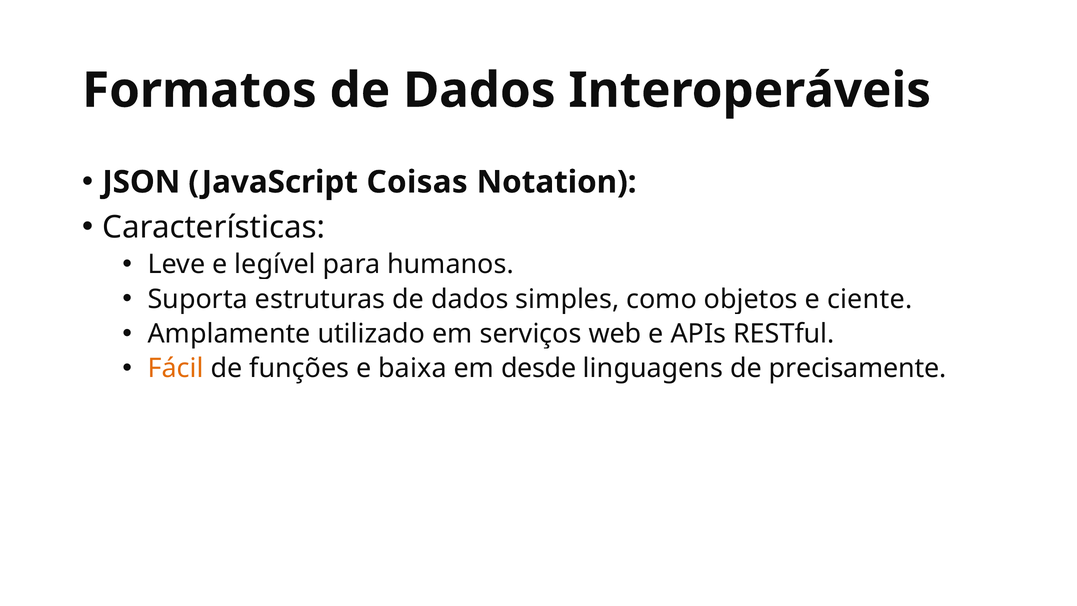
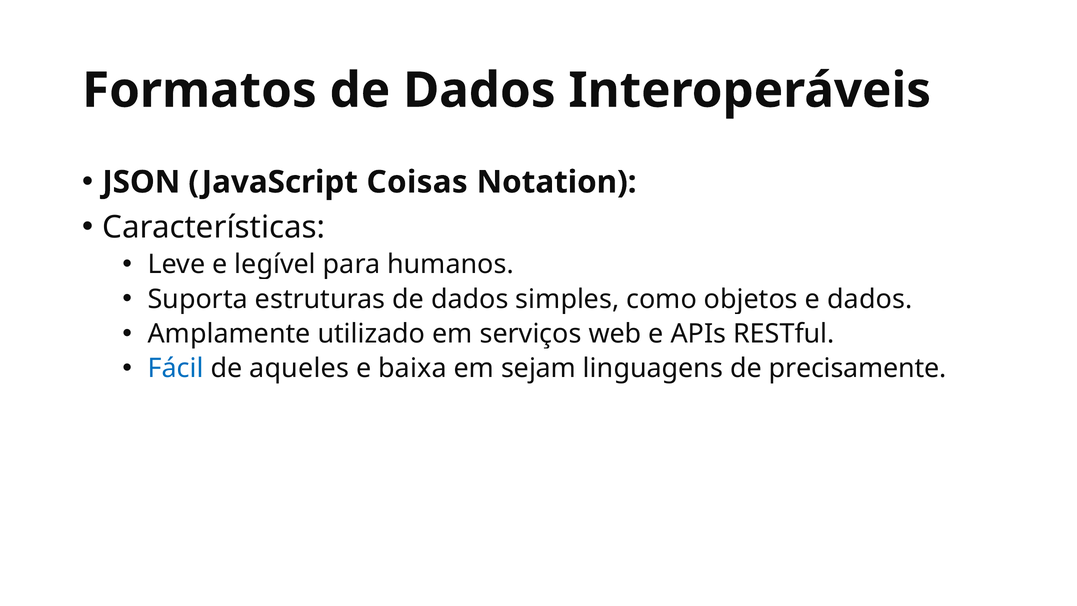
ciente: ciente -> dados (870, 299)
Fácil colour: orange -> blue (176, 368)
funções: funções -> aqueles (299, 368)
desde: desde -> sejam (539, 368)
